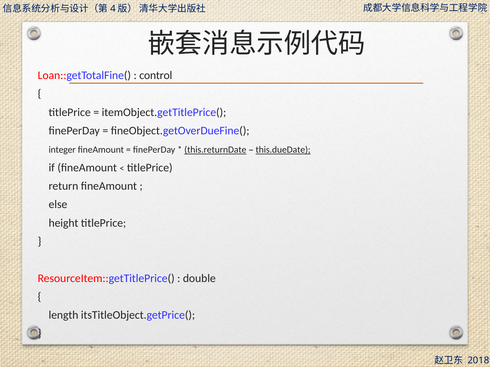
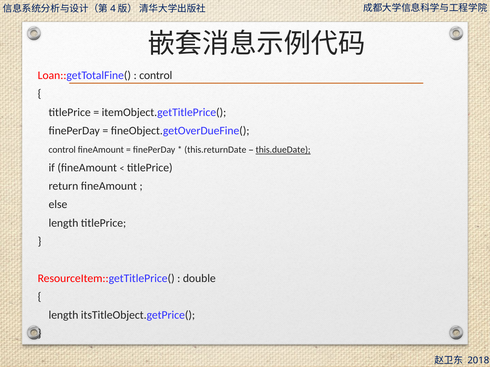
integer: integer -> control (62, 150)
this.returnDate underline: present -> none (215, 150)
height: height -> length (63, 223)
